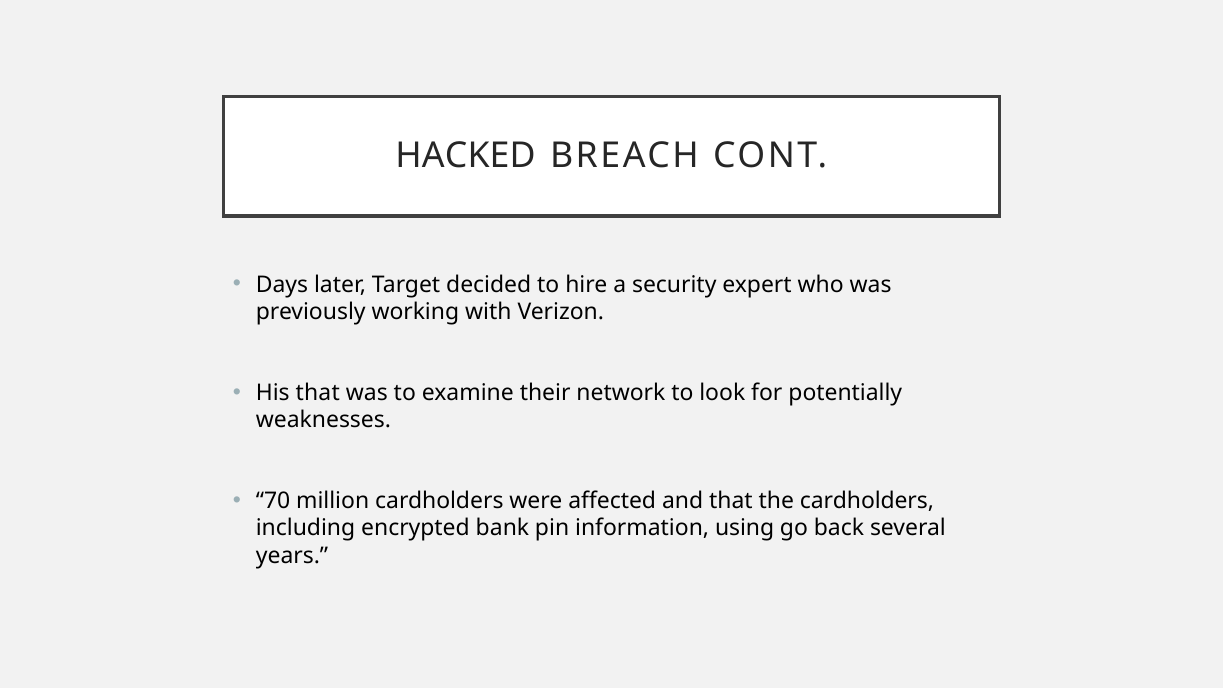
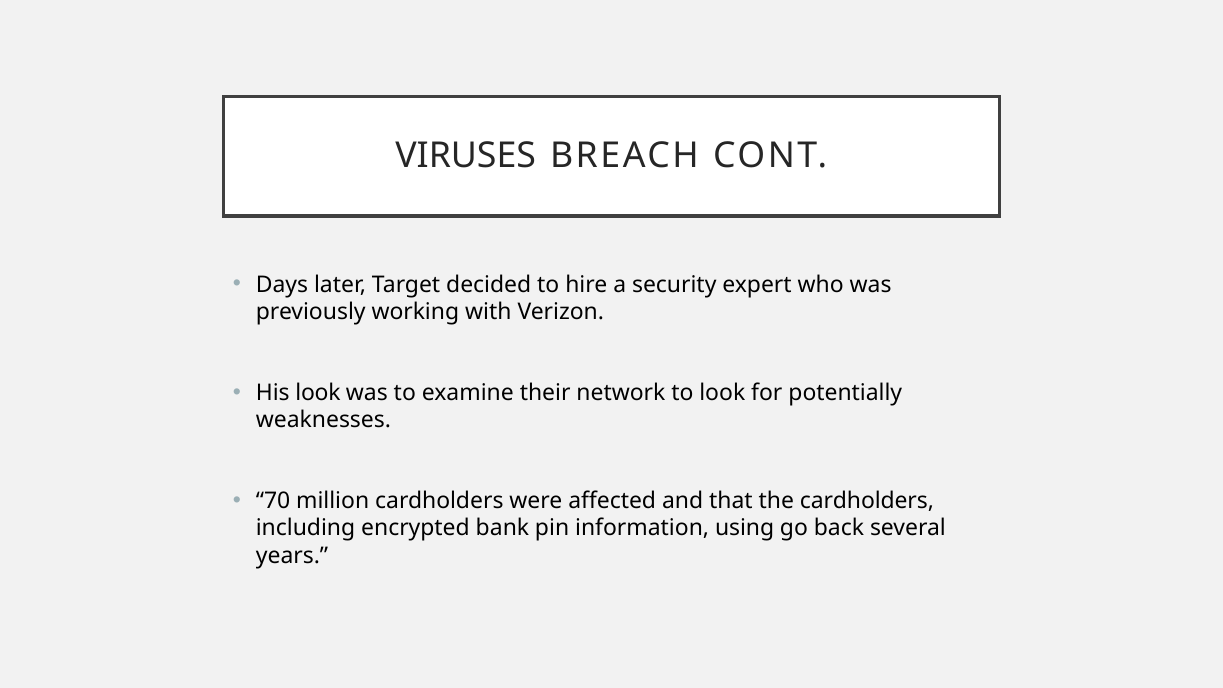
HACKED: HACKED -> VIRUSES (466, 156)
His that: that -> look (318, 393)
